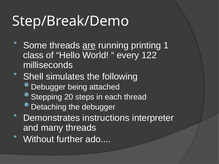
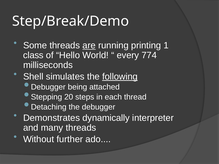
122: 122 -> 774 (149, 55)
following underline: none -> present (120, 77)
instructions: instructions -> dynamically (106, 118)
